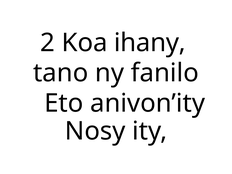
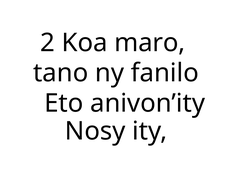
ihany: ihany -> maro (150, 43)
